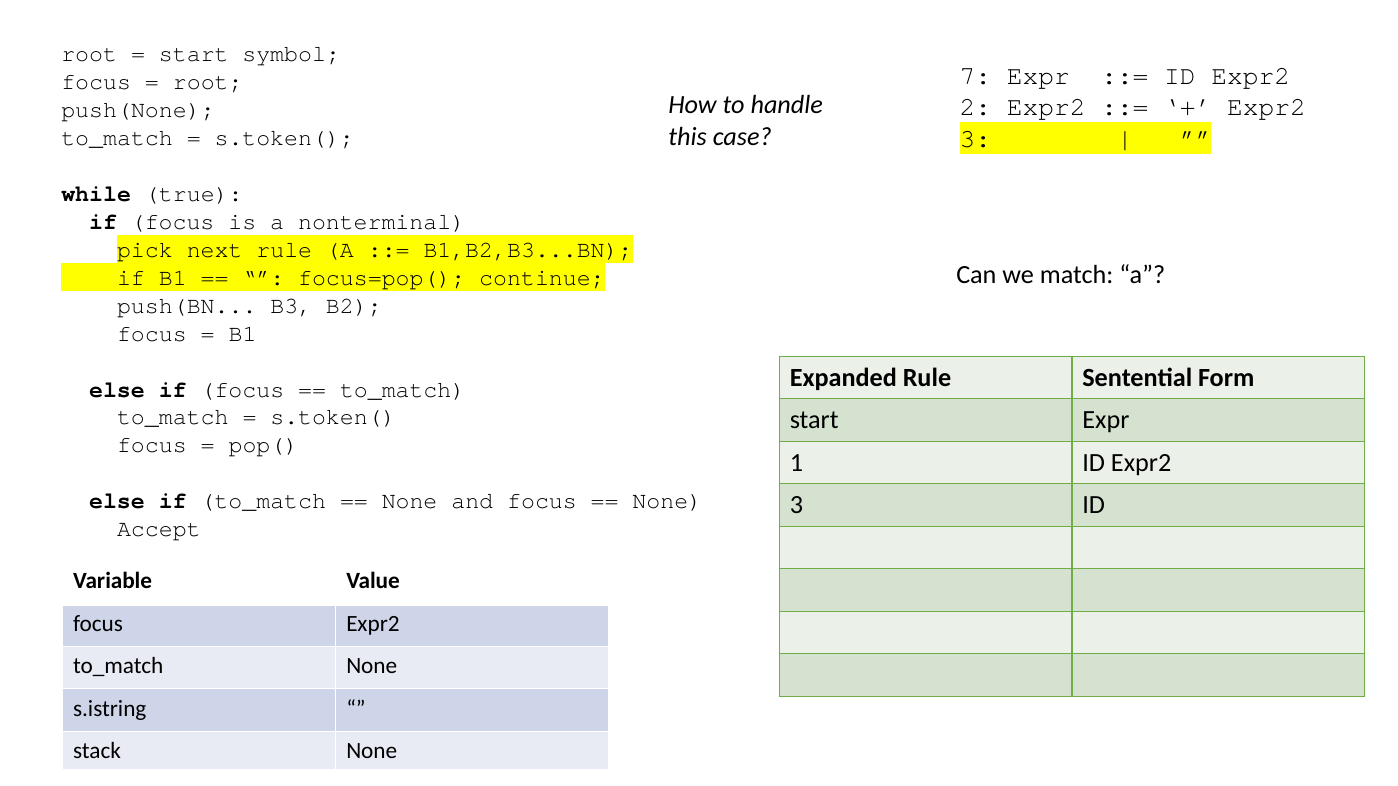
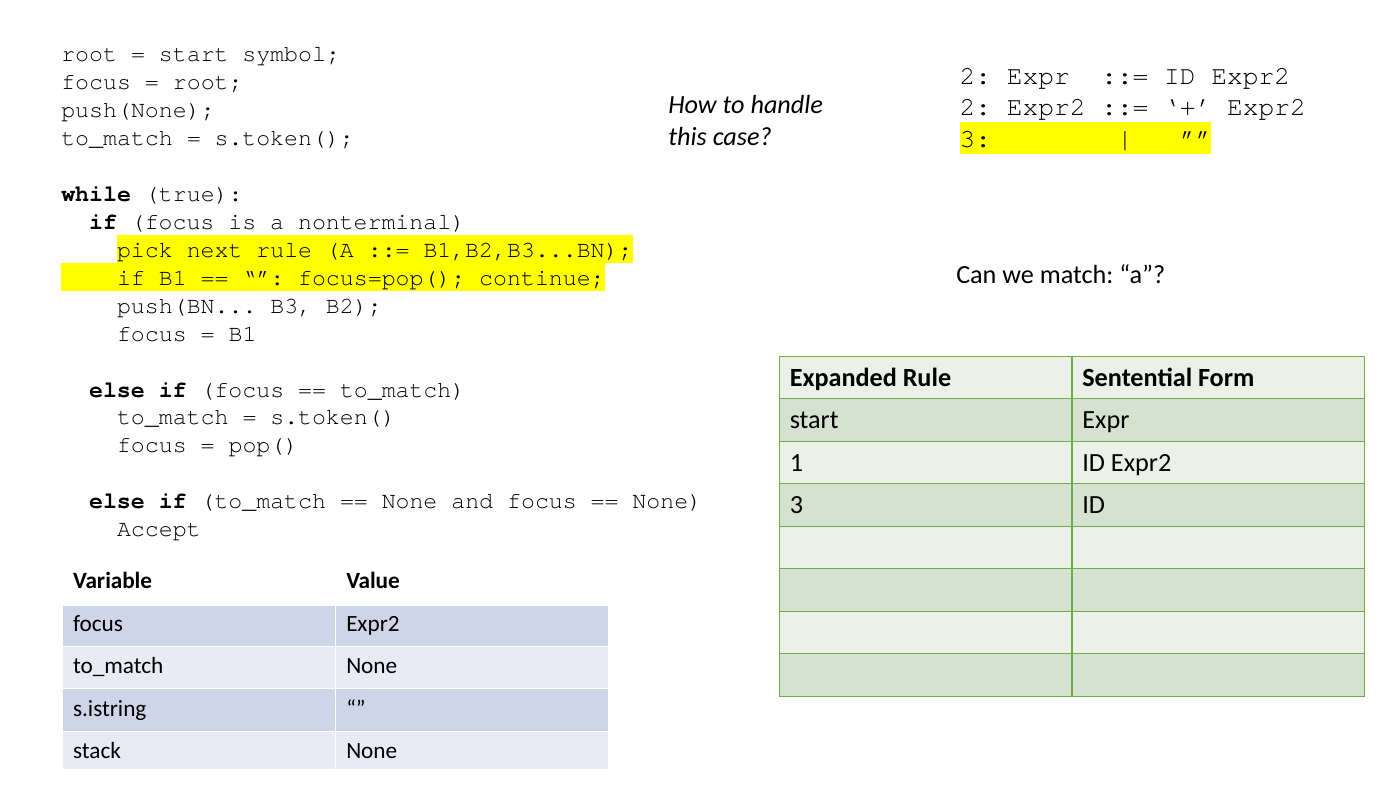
7: 7 -> 2 (975, 76)
